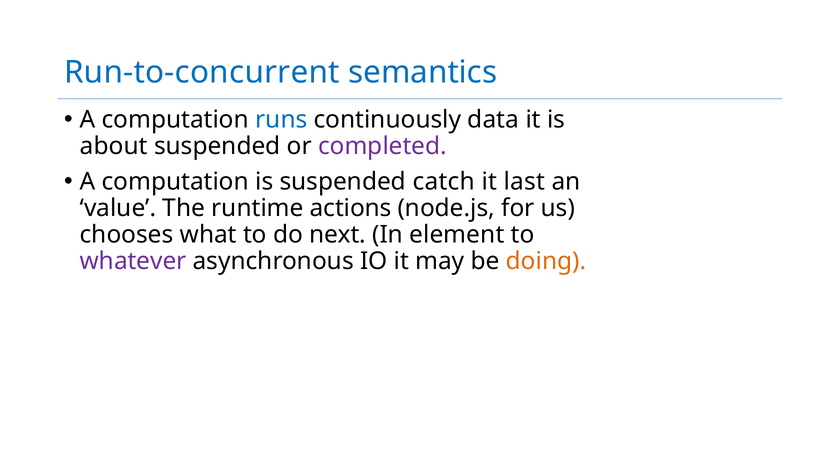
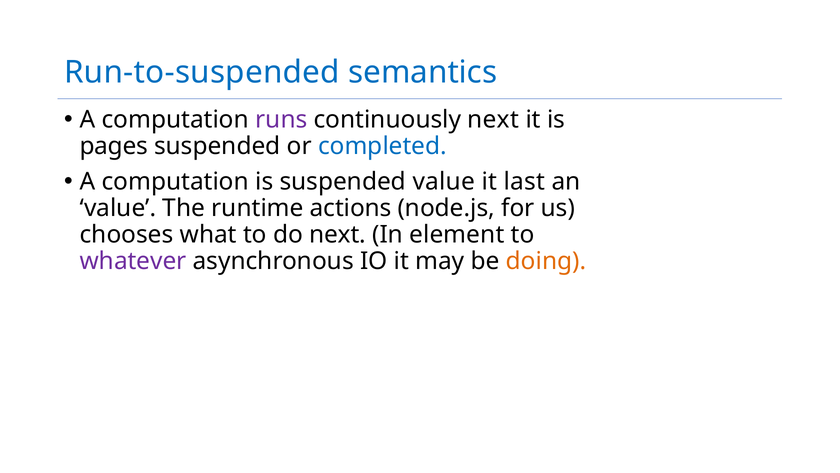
Run-to-concurrent: Run-to-concurrent -> Run-to-suspended (202, 72)
runs colour: blue -> purple (281, 120)
continuously data: data -> next (493, 120)
about: about -> pages (114, 146)
completed colour: purple -> blue (382, 146)
suspended catch: catch -> value (444, 181)
